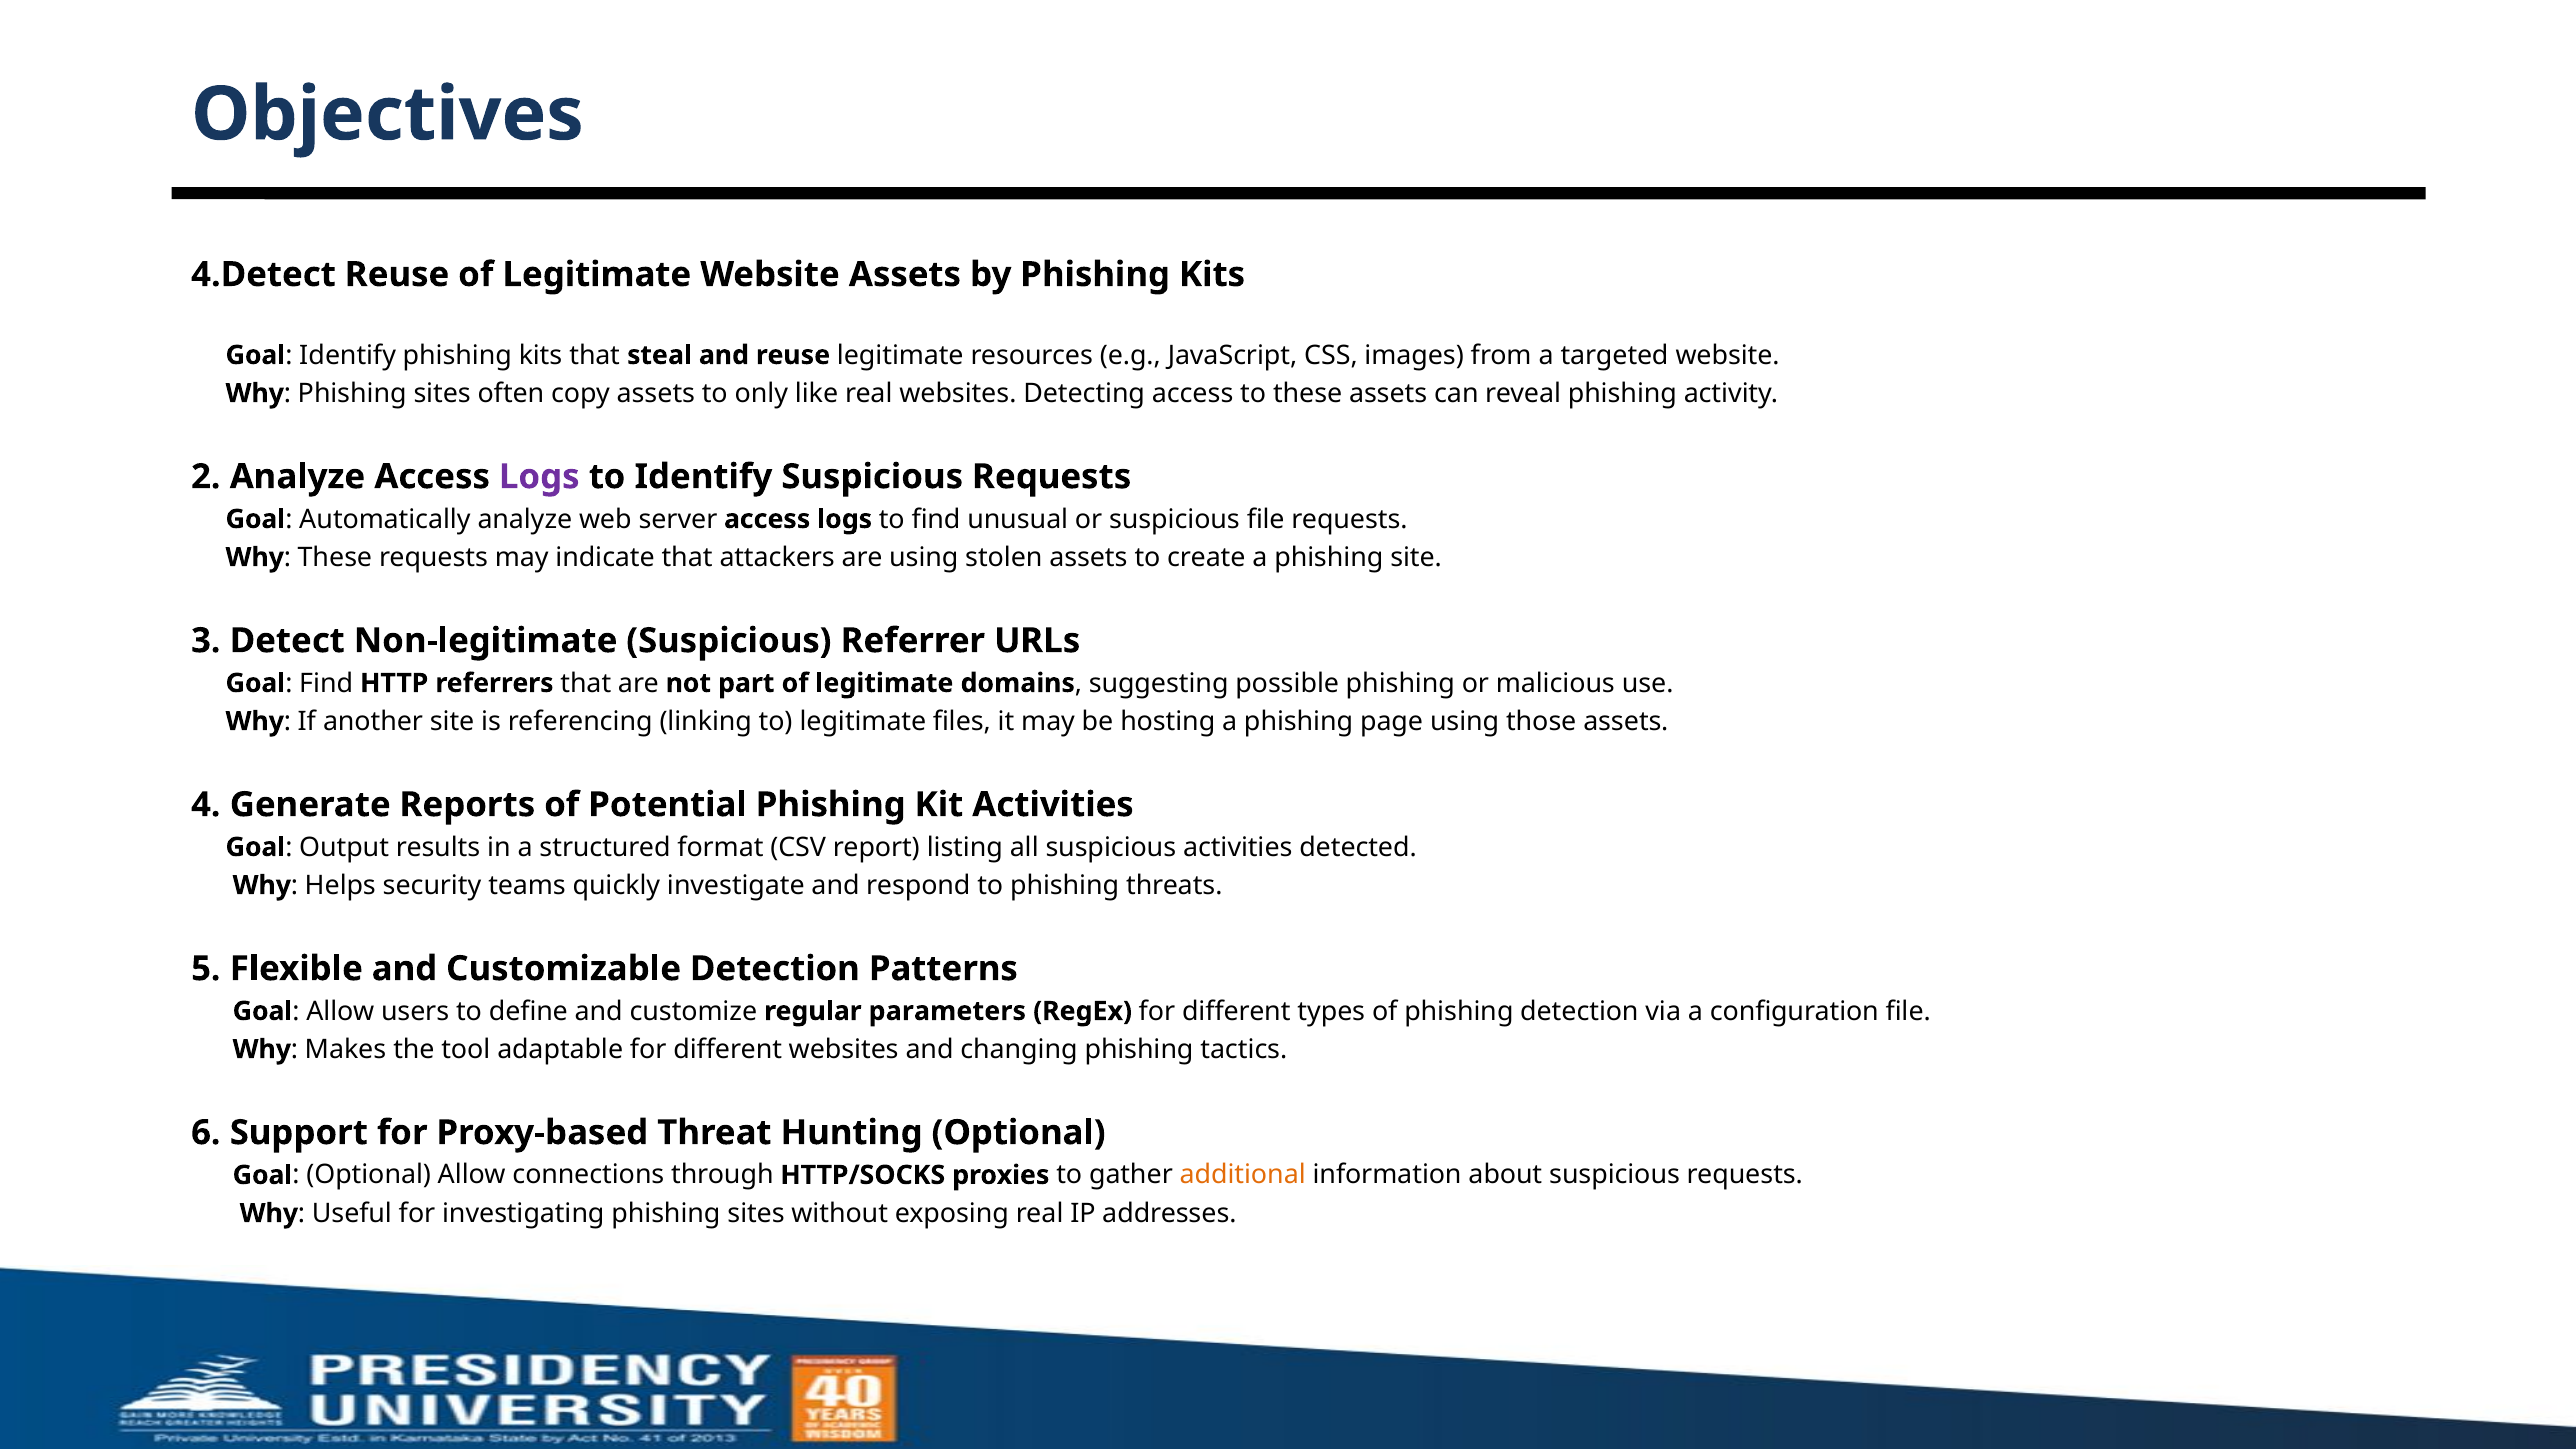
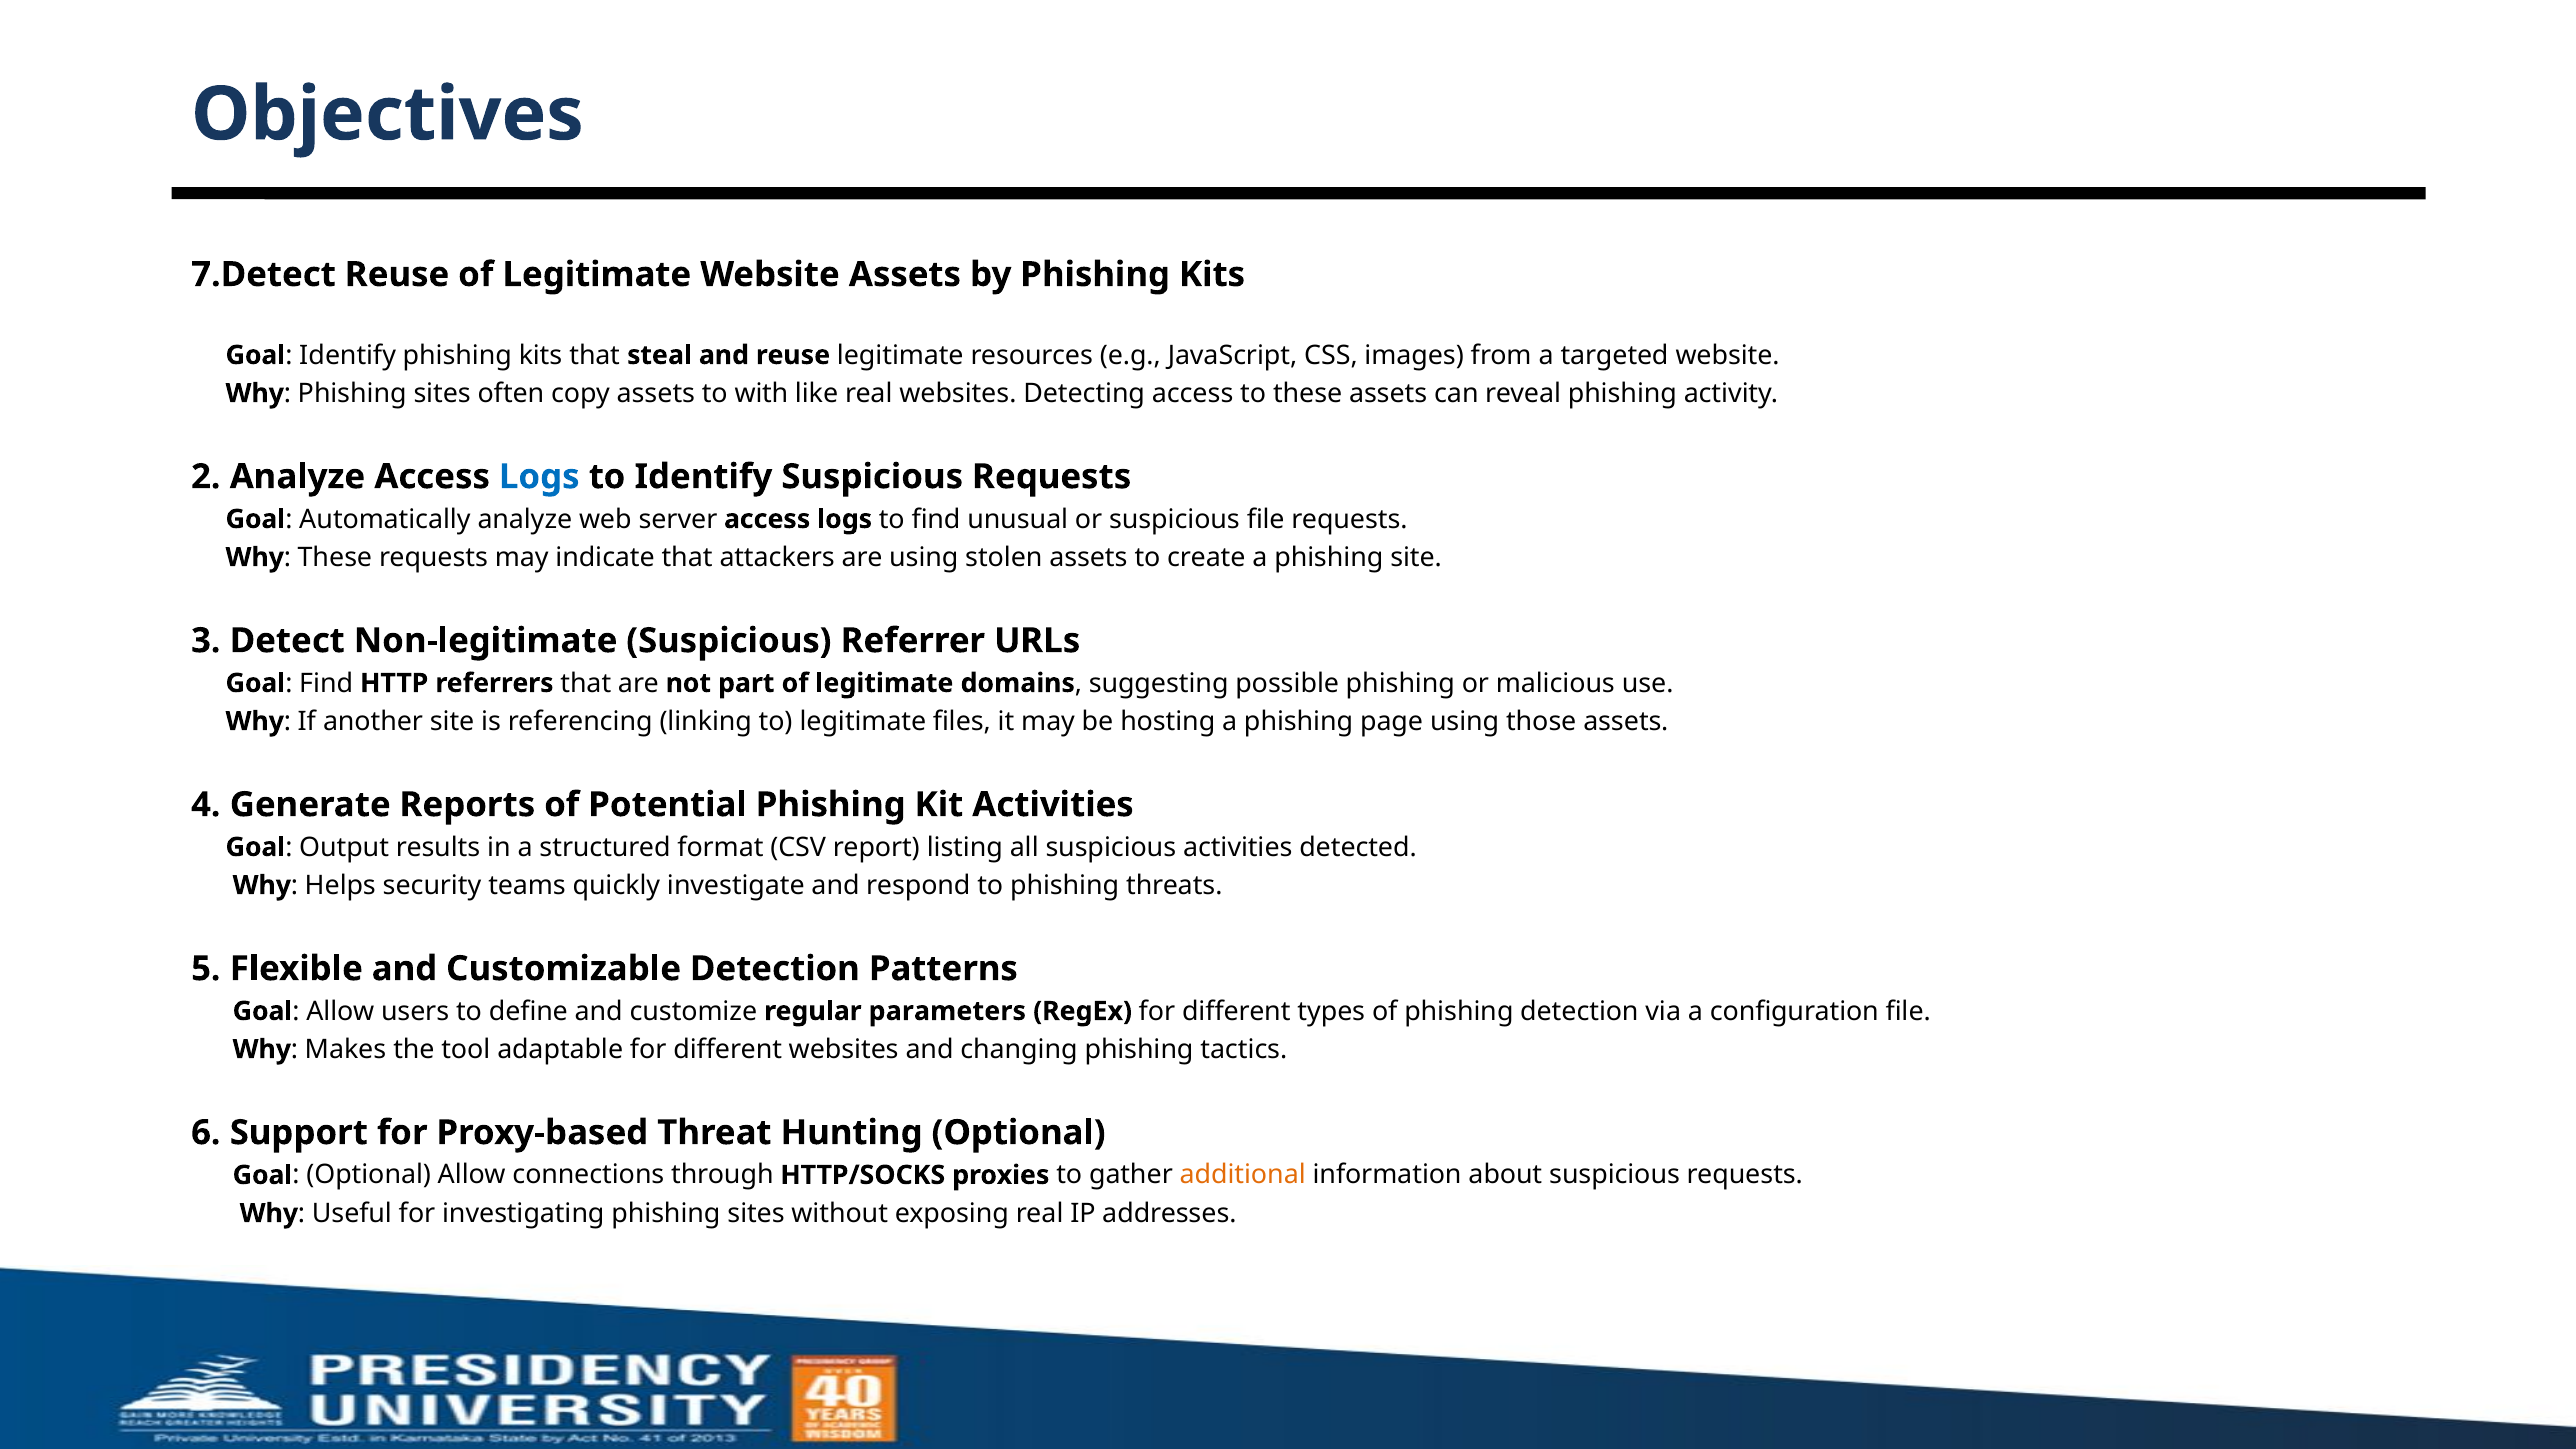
4.Detect: 4.Detect -> 7.Detect (263, 275)
only: only -> with (761, 393)
Logs colour: purple -> blue (539, 477)
